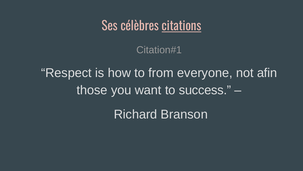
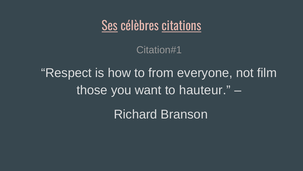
Ses underline: none -> present (110, 26)
afin: afin -> film (267, 73)
success: success -> hauteur (205, 90)
